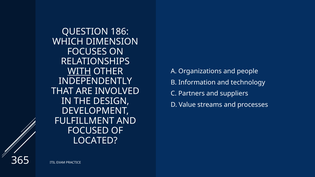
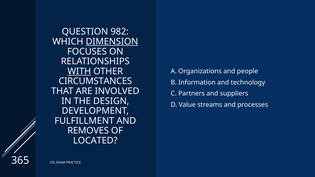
186: 186 -> 982 (120, 32)
DIMENSION underline: none -> present (112, 42)
INDEPENDENTLY: INDEPENDENTLY -> CIRCUMSTANCES (95, 81)
FOCUSED: FOCUSED -> REMOVES (88, 131)
